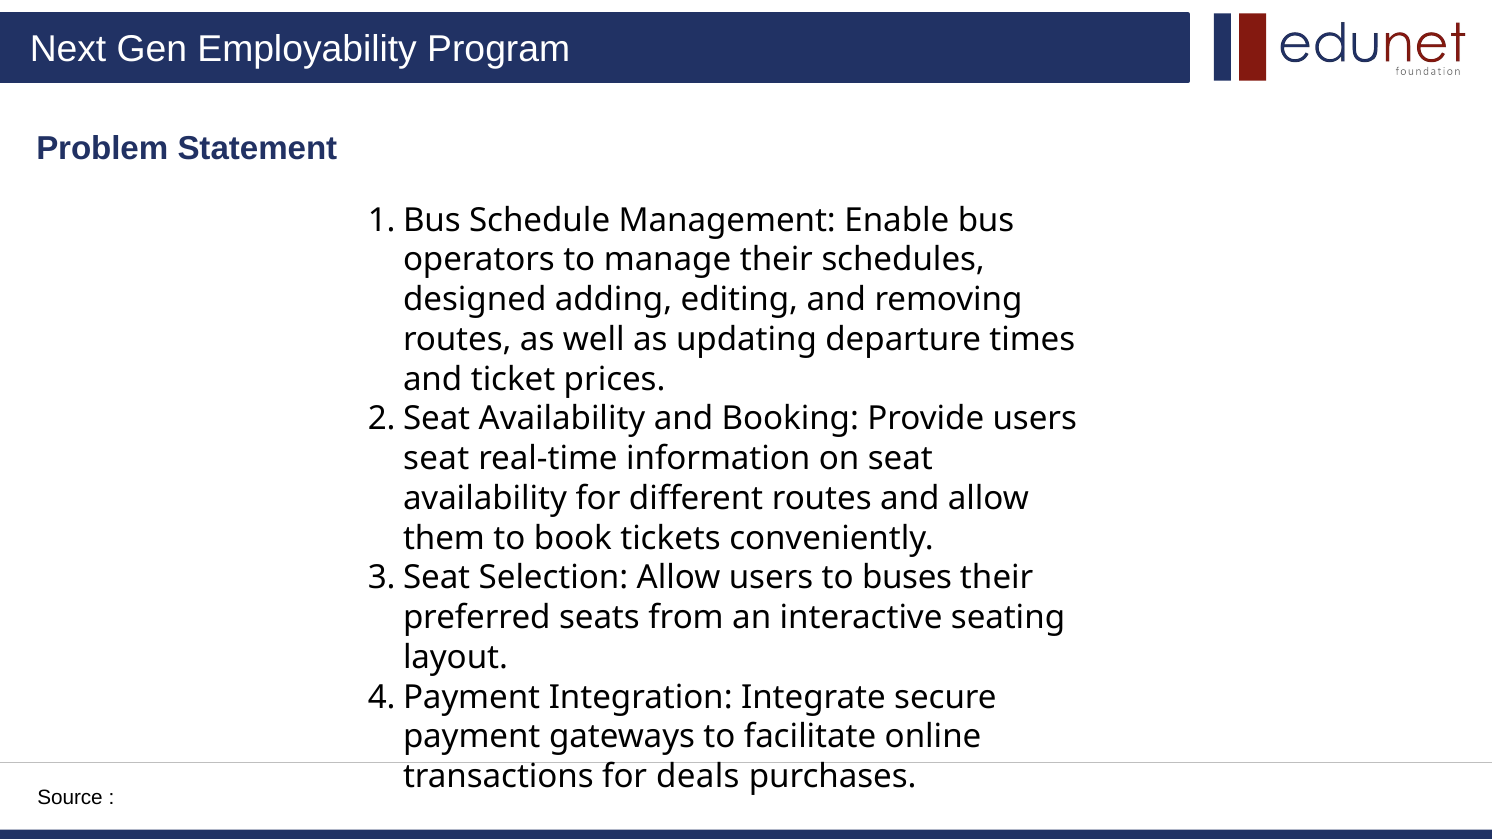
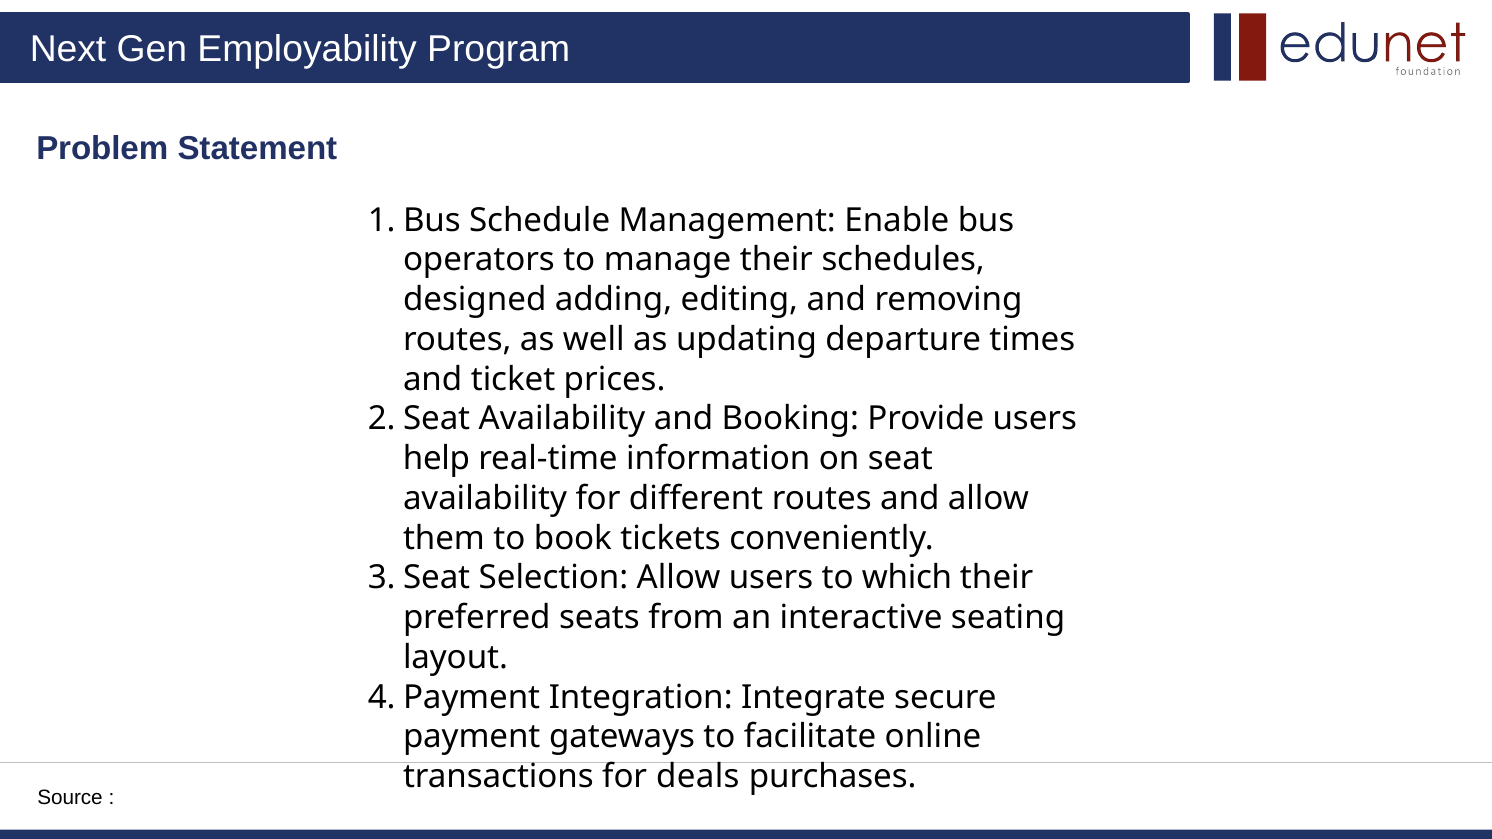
seat: seat -> help (437, 459)
buses: buses -> which (907, 578)
